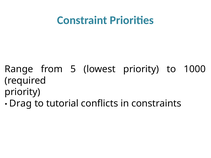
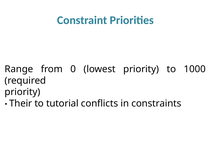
5: 5 -> 0 (73, 69)
Drag: Drag -> Their (21, 104)
